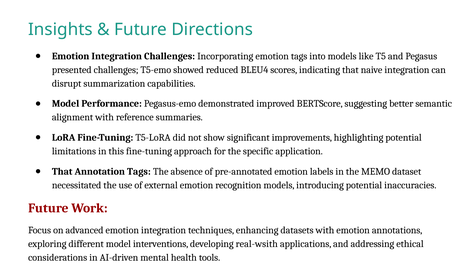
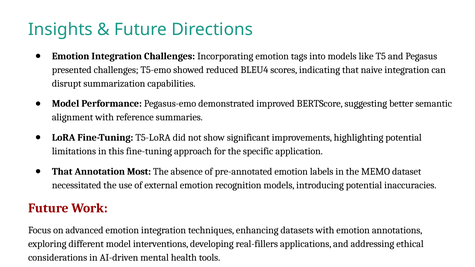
Annotation Tags: Tags -> Most (139, 172)
real-wsith: real-wsith -> real-fillers (257, 244)
